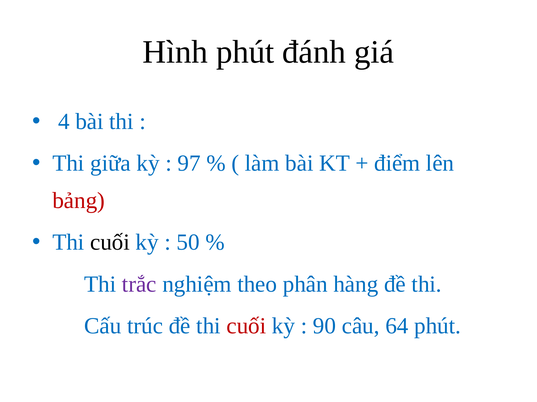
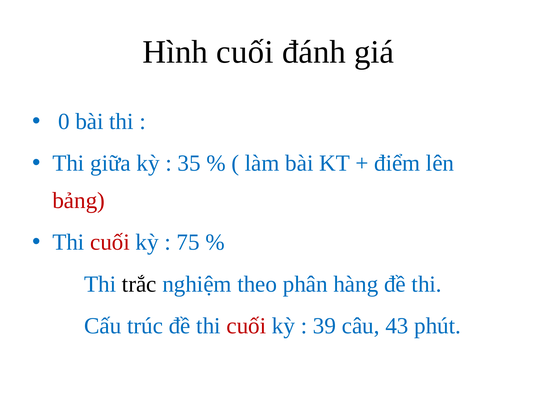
Hình phút: phút -> cuối (245, 52)
4: 4 -> 0 (64, 122)
97: 97 -> 35 (189, 164)
cuối colour: black -> red (110, 243)
50: 50 -> 75 (188, 243)
trắc colour: purple -> black (139, 285)
90: 90 -> 39 (324, 326)
64: 64 -> 43 (397, 326)
